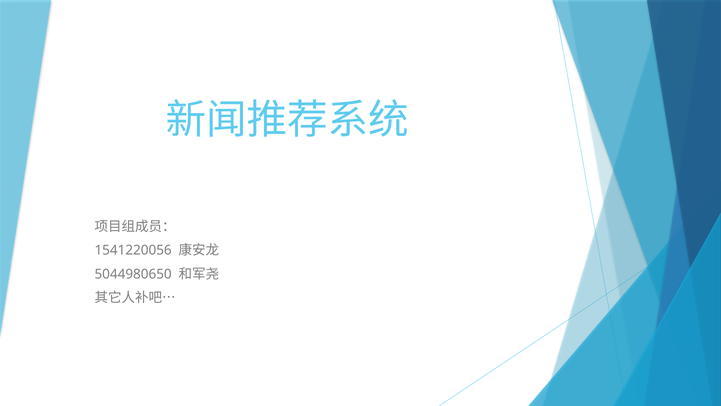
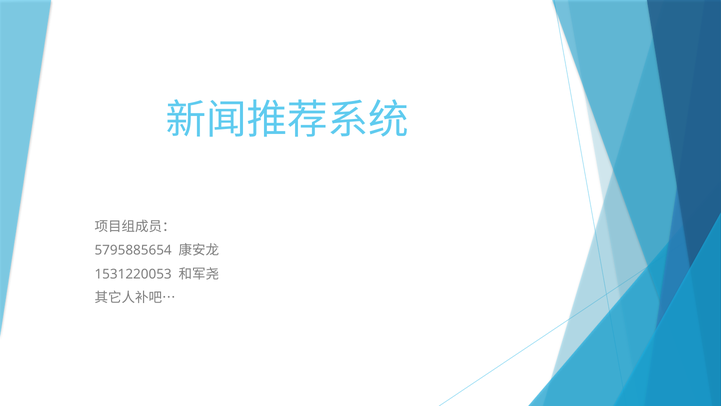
1541220056: 1541220056 -> 5795885654 (133, 250)
5044980650: 5044980650 -> 1531220053 (133, 274)
